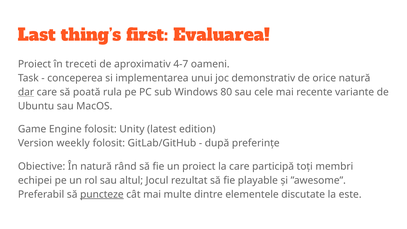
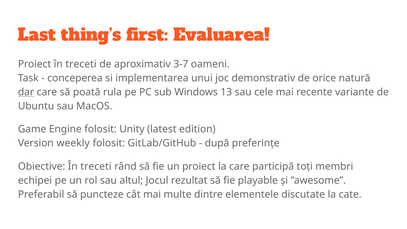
4-7: 4-7 -> 3-7 (181, 64)
80: 80 -> 13 (226, 92)
Obiective În natură: natură -> treceti (96, 166)
puncteze underline: present -> none (102, 194)
este: este -> cate (350, 194)
